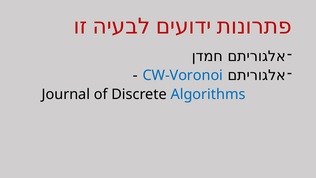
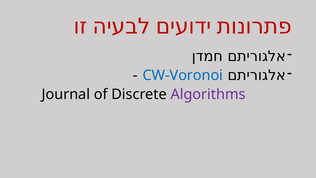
Algorithms colour: blue -> purple (208, 94)
